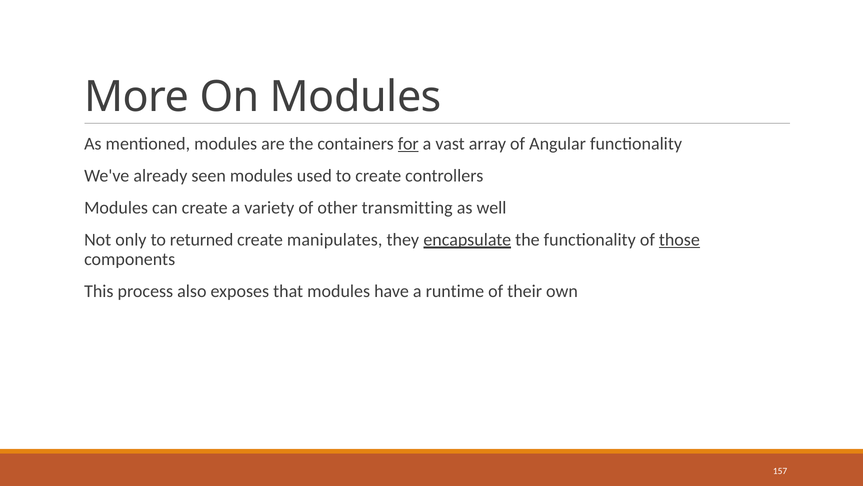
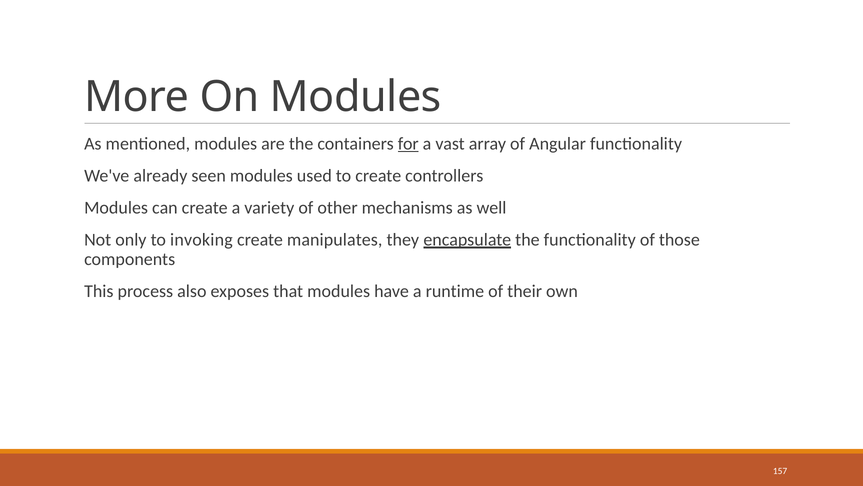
transmitting: transmitting -> mechanisms (407, 208)
returned: returned -> invoking (201, 240)
those underline: present -> none (679, 240)
